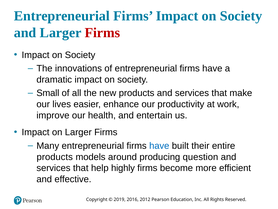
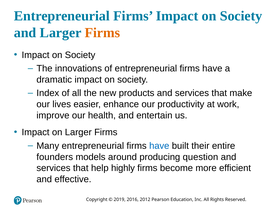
Firms colour: red -> orange (102, 33)
Small: Small -> Index (48, 93)
products: products -> founders (55, 157)
